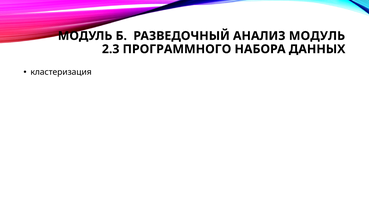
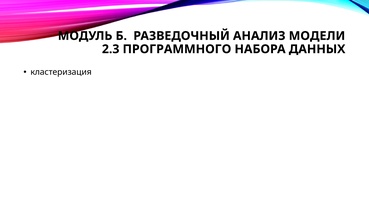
АНАЛИЗ МОДУЛЬ: МОДУЛЬ -> МОДЕЛИ (317, 36)
